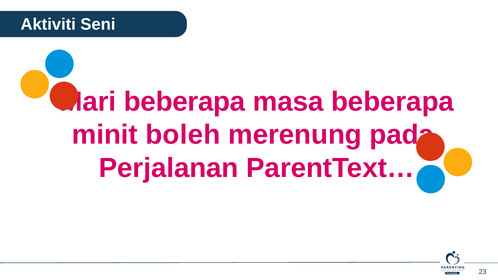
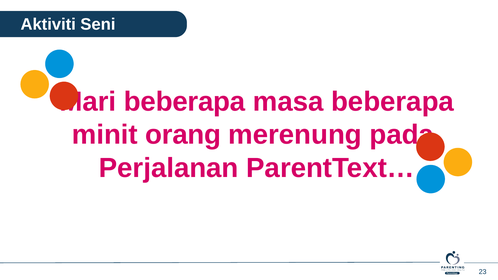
boleh: boleh -> orang (183, 135)
